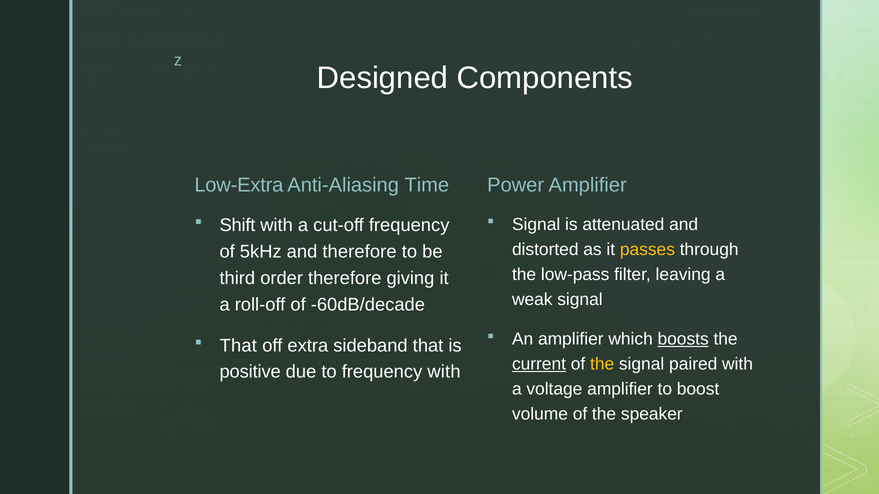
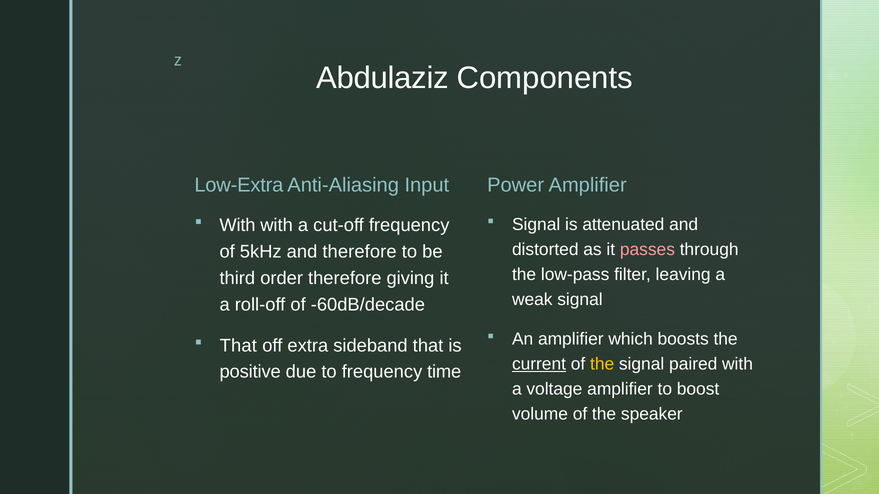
Designed: Designed -> Abdulaziz (383, 78)
Time: Time -> Input (427, 185)
Shift: Shift -> With (237, 226)
passes colour: yellow -> pink (647, 250)
boosts underline: present -> none (683, 339)
frequency with: with -> time (444, 372)
